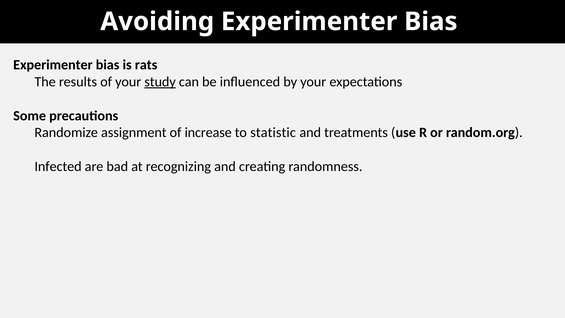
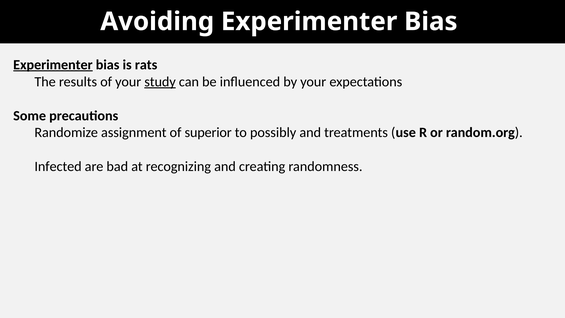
Experimenter underline: none -> present (53, 65)
increase: increase -> superior (208, 133)
statistic: statistic -> possibly (273, 133)
